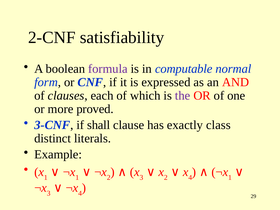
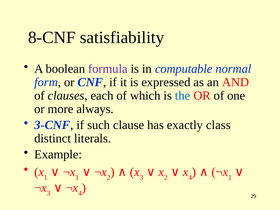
2-CNF: 2-CNF -> 8-CNF (52, 37)
the colour: purple -> blue (183, 96)
proved: proved -> always (95, 109)
shall: shall -> such (99, 125)
